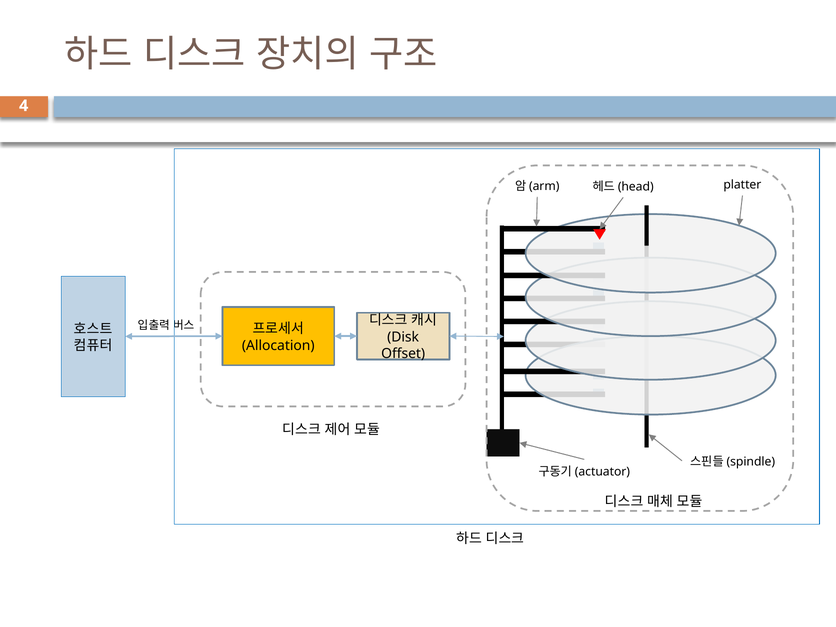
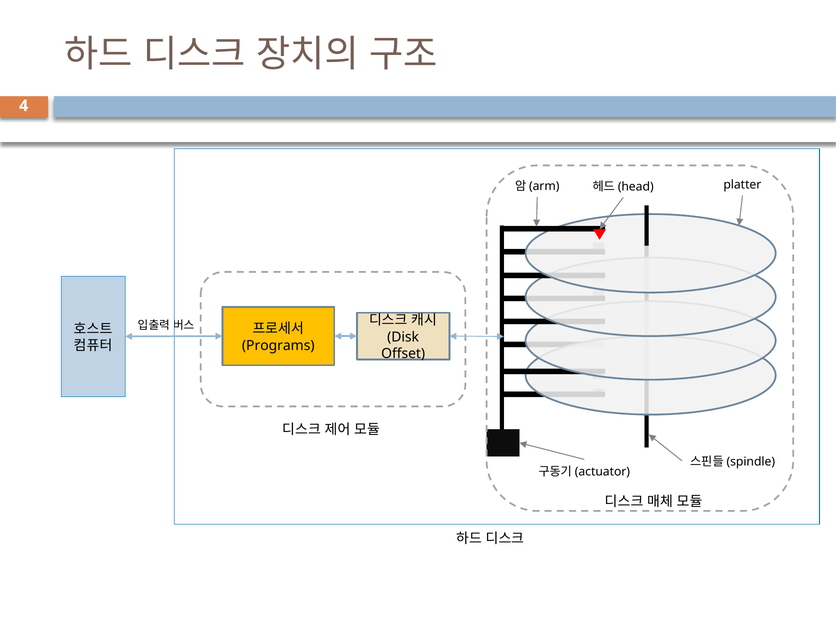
Allocation: Allocation -> Programs (278, 345)
